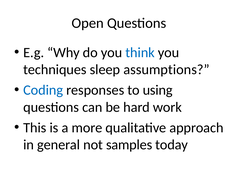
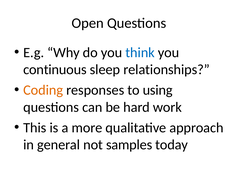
techniques: techniques -> continuous (55, 69)
assumptions: assumptions -> relationships (167, 69)
Coding colour: blue -> orange (43, 90)
